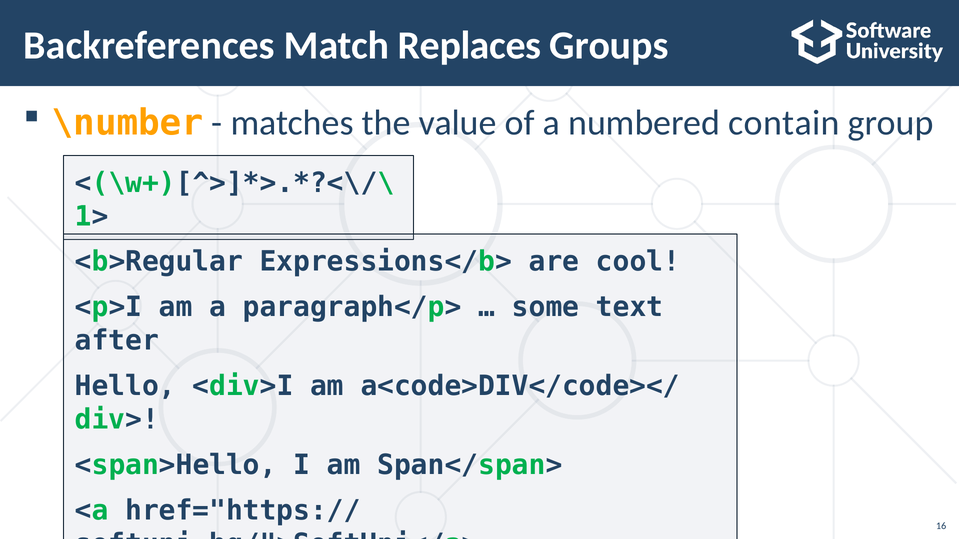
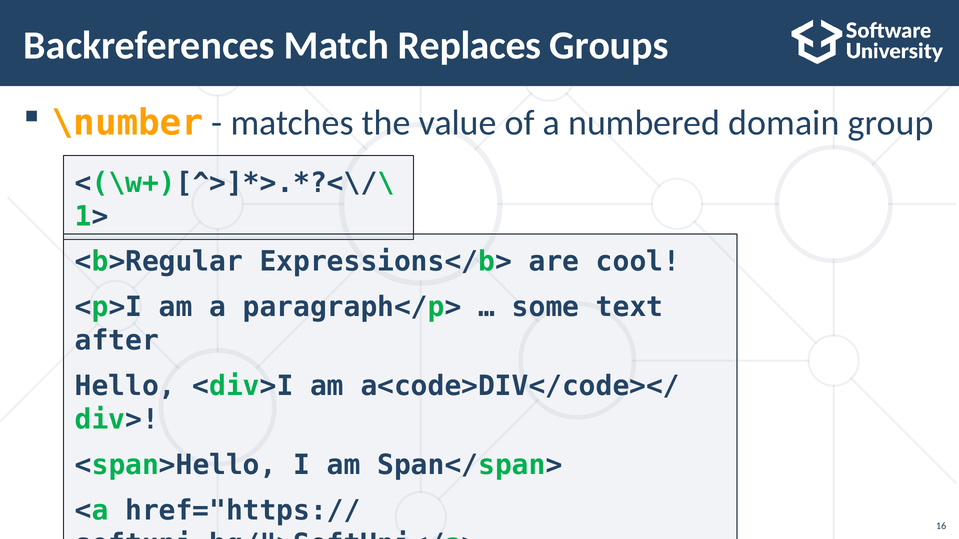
contain: contain -> domain (784, 123)
